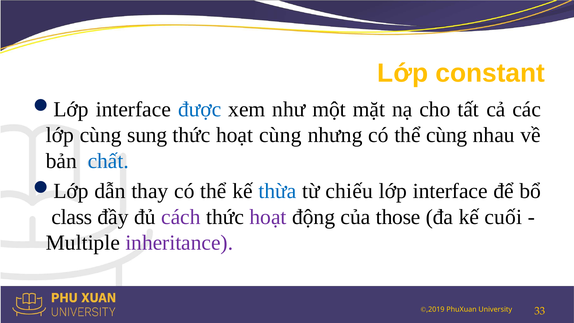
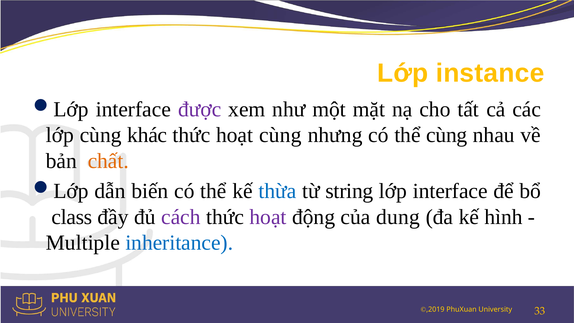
constant: constant -> instance (490, 73)
được colour: blue -> purple (200, 109)
sung: sung -> khác (147, 135)
chất colour: blue -> orange (108, 161)
thay: thay -> biến (150, 191)
chiếu: chiếu -> string (349, 191)
those: those -> dung (398, 217)
cuối: cuối -> hình (503, 217)
inheritance colour: purple -> blue (179, 243)
